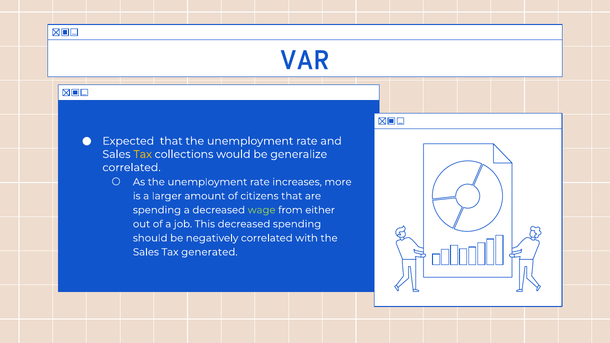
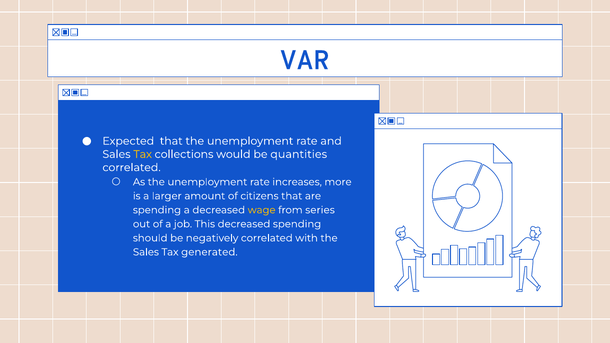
generalize: generalize -> quantities (299, 154)
wage colour: light green -> yellow (262, 210)
either: either -> series (320, 210)
